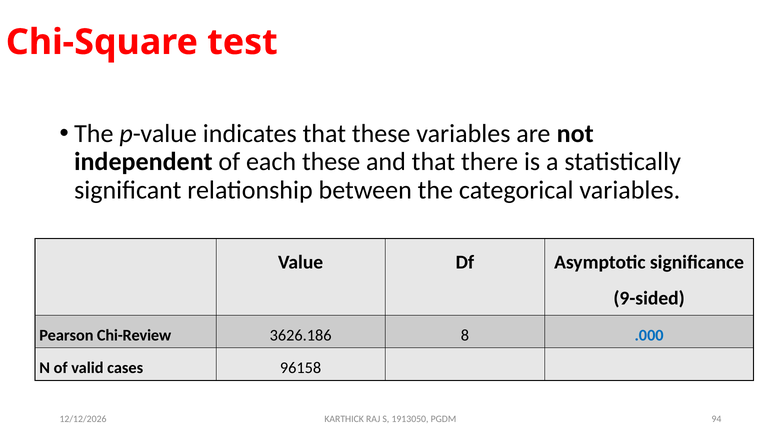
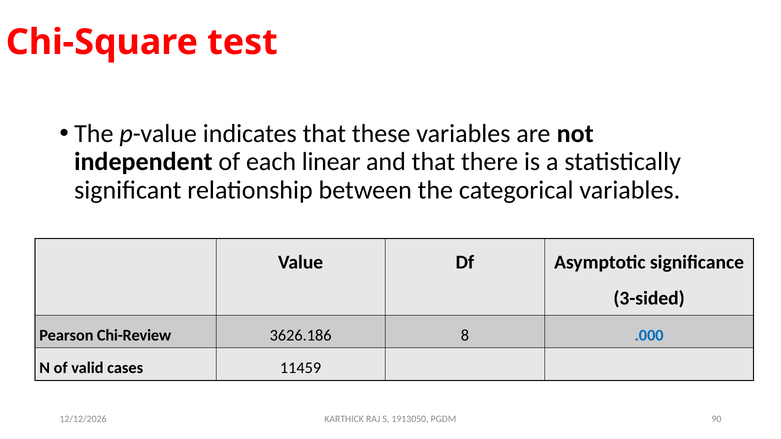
each these: these -> linear (331, 162)
9-sided: 9-sided -> 3-sided (649, 298)
96158: 96158 -> 11459 (301, 368)
94: 94 -> 90 (716, 419)
